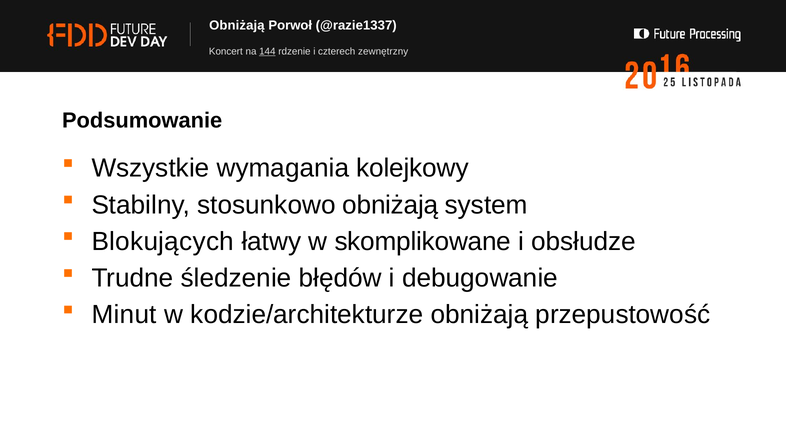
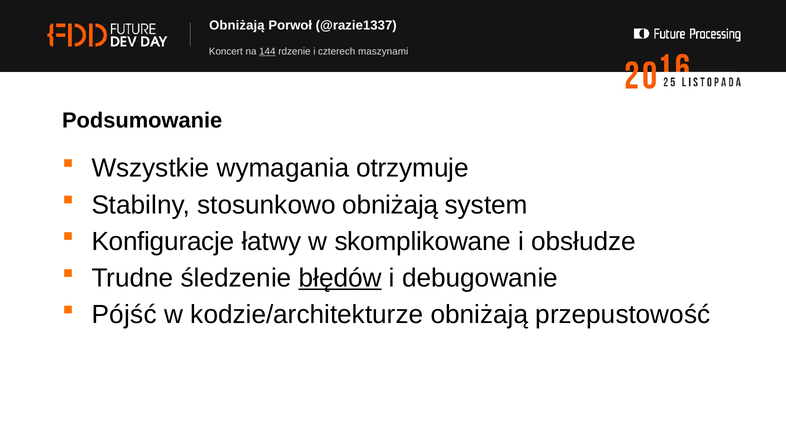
zewnętrzny: zewnętrzny -> maszynami (383, 52)
kolejkowy: kolejkowy -> otrzymuje (413, 168)
Blokujących: Blokujących -> Konfiguracje (163, 242)
błędów underline: none -> present (340, 278)
Minut: Minut -> Pójść (124, 315)
